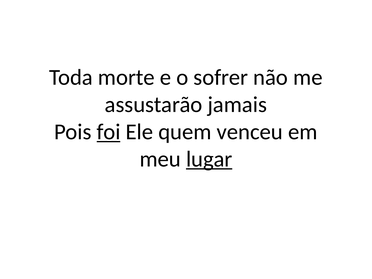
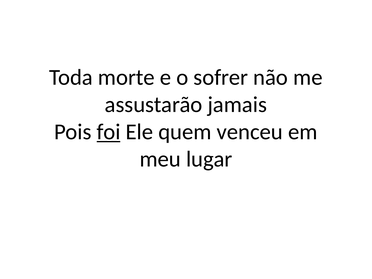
lugar underline: present -> none (209, 159)
